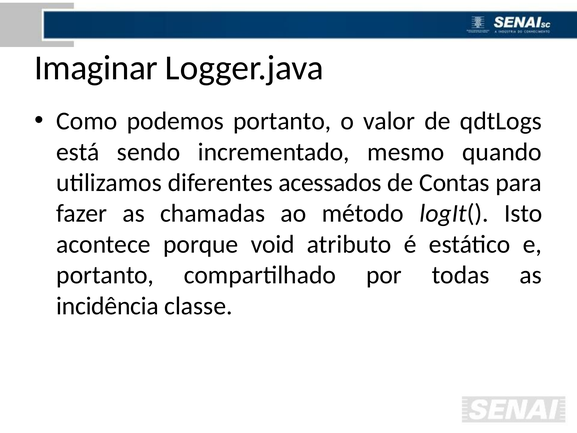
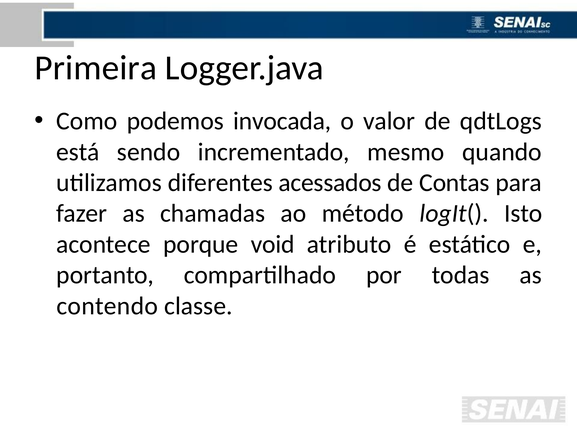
Imaginar: Imaginar -> Primeira (96, 68)
podemos portanto: portanto -> invocada (282, 121)
incidência: incidência -> contendo (107, 306)
